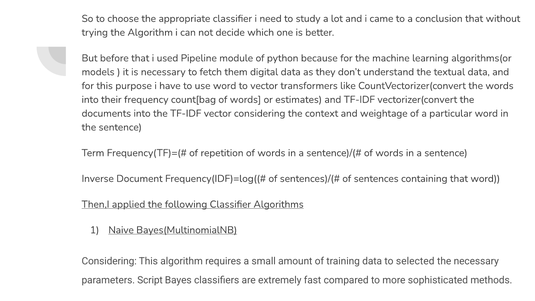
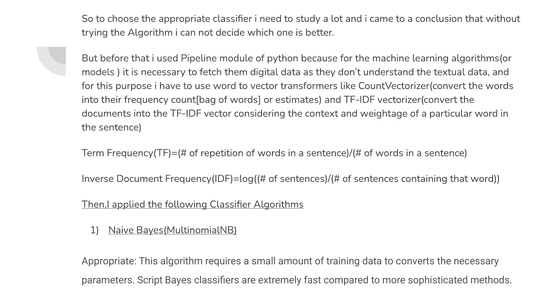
Considering: Considering -> Appropriate (109, 261)
selected: selected -> converts (415, 261)
